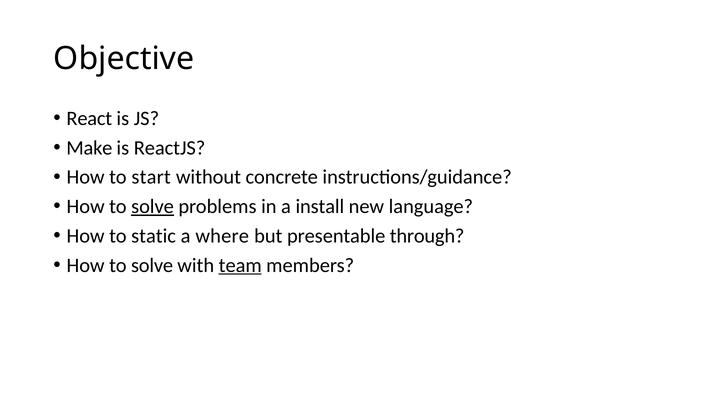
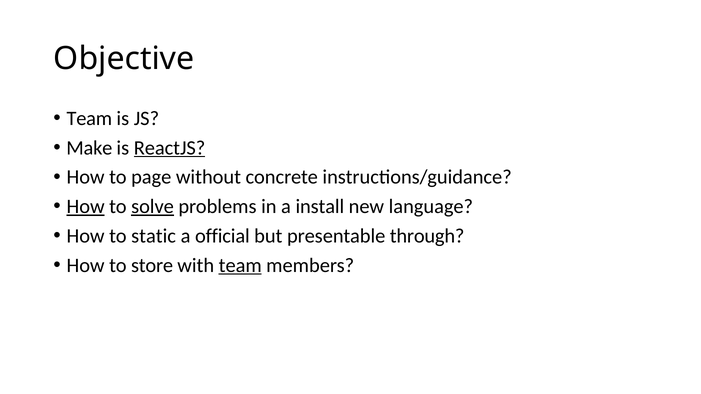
React: React -> Team (89, 119)
ReactJS underline: none -> present (170, 148)
start: start -> page (151, 177)
How underline: none -> present (86, 207)
where: where -> official (222, 236)
solve: solve -> store (152, 265)
